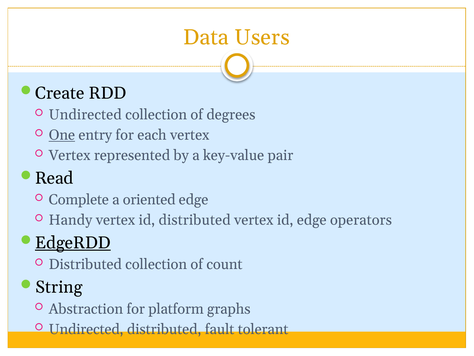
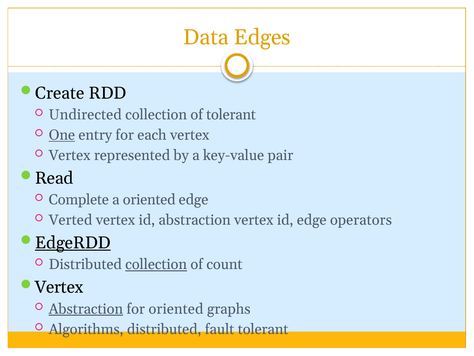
Users: Users -> Edges (262, 37)
of degrees: degrees -> tolerant (231, 115)
Handy: Handy -> Verted (70, 220)
id distributed: distributed -> abstraction (195, 220)
collection underline: none -> present (156, 264)
String: String -> Vertex (59, 287)
Abstraction underline: none -> present (86, 308)
for platform: platform -> oriented (176, 308)
Undirected: Undirected -> Algorithms (86, 329)
